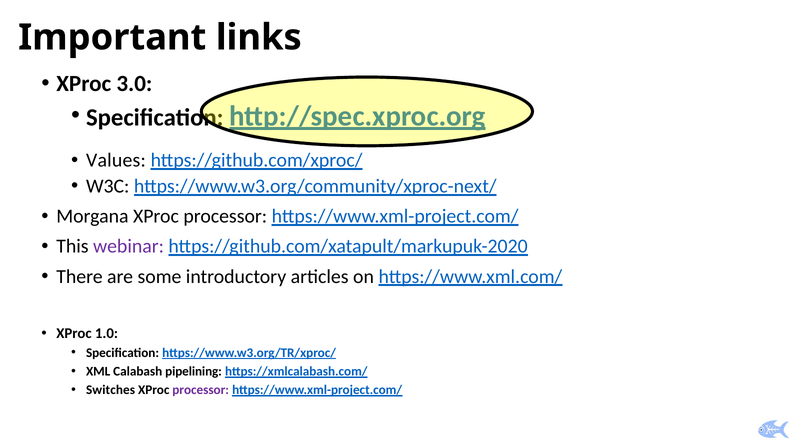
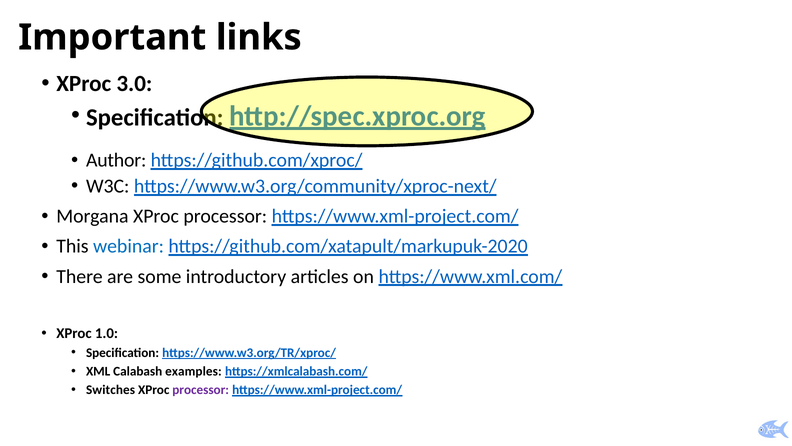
Values: Values -> Author (116, 160)
webinar colour: purple -> blue (128, 246)
pipelining: pipelining -> examples (193, 371)
